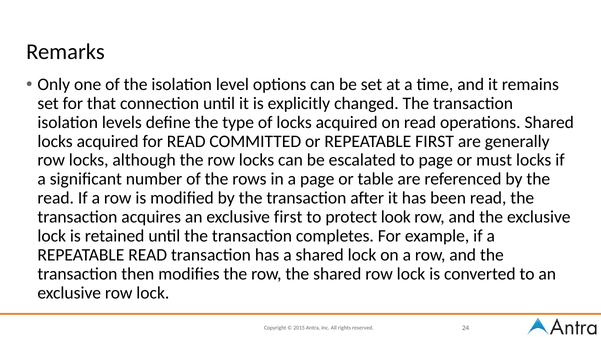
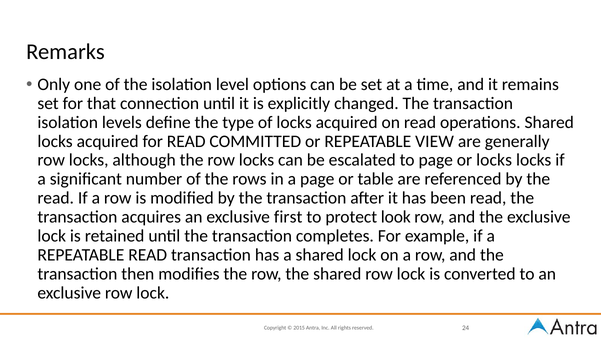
REPEATABLE FIRST: FIRST -> VIEW (435, 141)
or must: must -> locks (494, 160)
